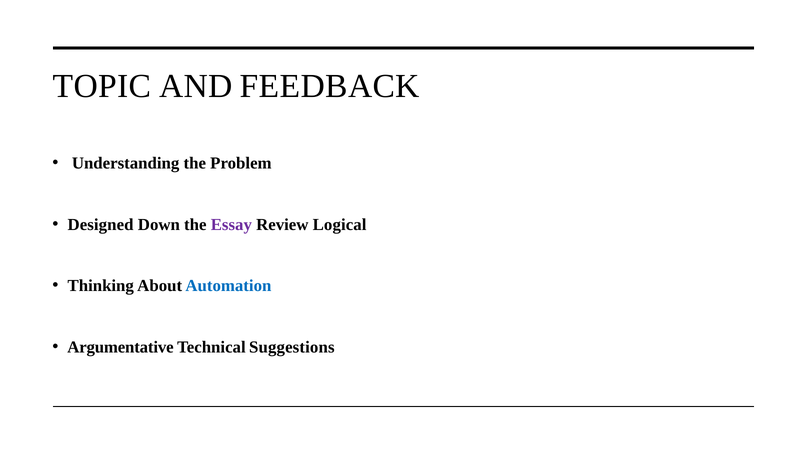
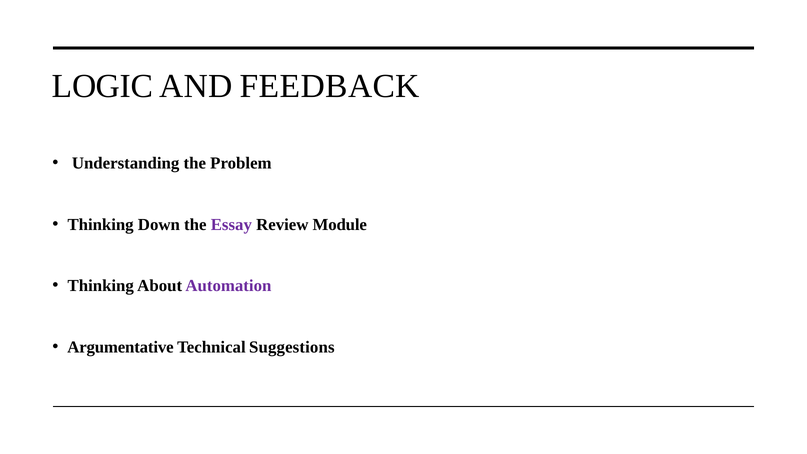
TOPIC: TOPIC -> LOGIC (103, 86)
Designed: Designed -> Thinking (101, 225)
Logical: Logical -> Module (340, 225)
Automation colour: blue -> purple (228, 286)
